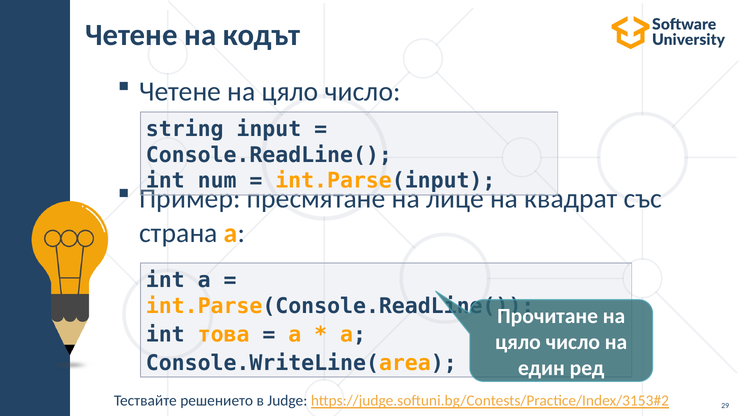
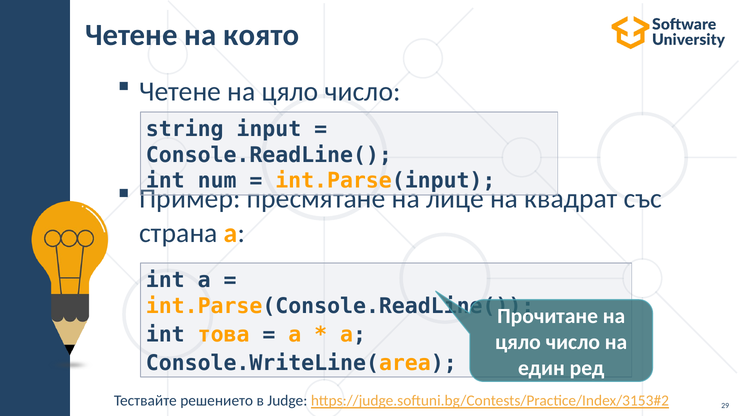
кодът: кодът -> която (261, 35)
